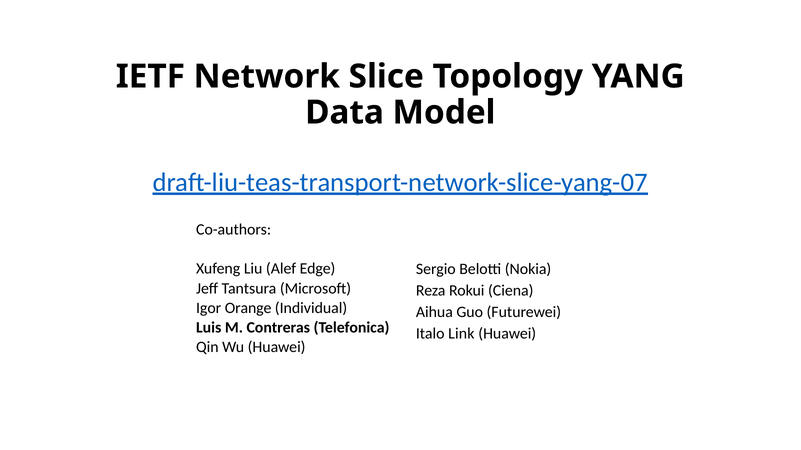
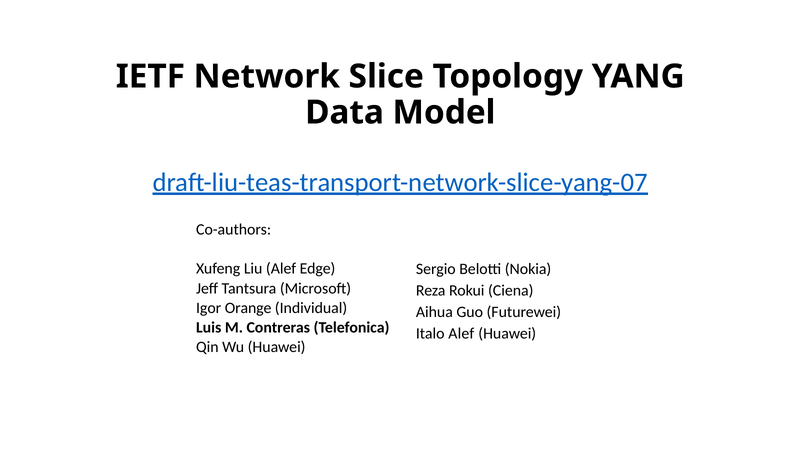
Italo Link: Link -> Alef (461, 334)
